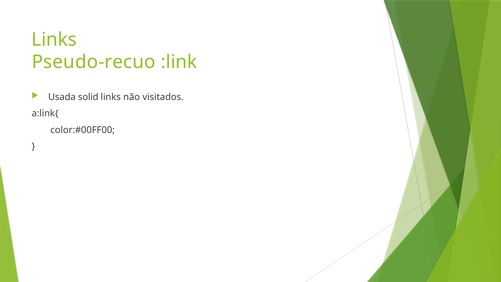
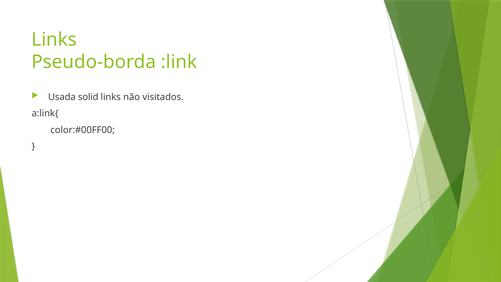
Pseudo-recuo: Pseudo-recuo -> Pseudo-borda (94, 62)
